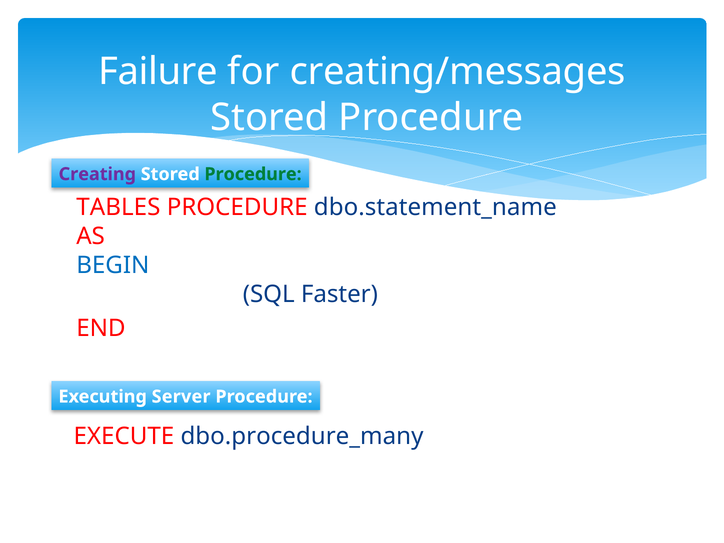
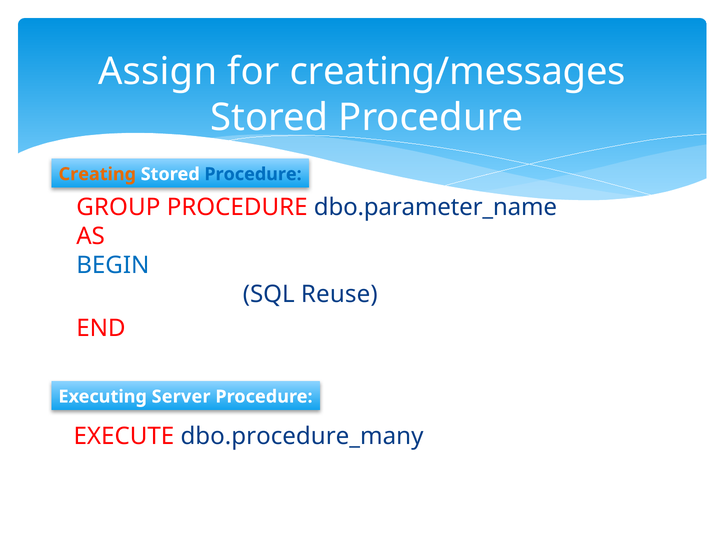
Failure: Failure -> Assign (158, 72)
Creating colour: purple -> orange (97, 174)
Procedure colour: green -> blue (253, 174)
TABLES: TABLES -> GROUP (118, 207)
dbo.statement_name: dbo.statement_name -> dbo.parameter_name (435, 207)
Faster: Faster -> Reuse (339, 294)
